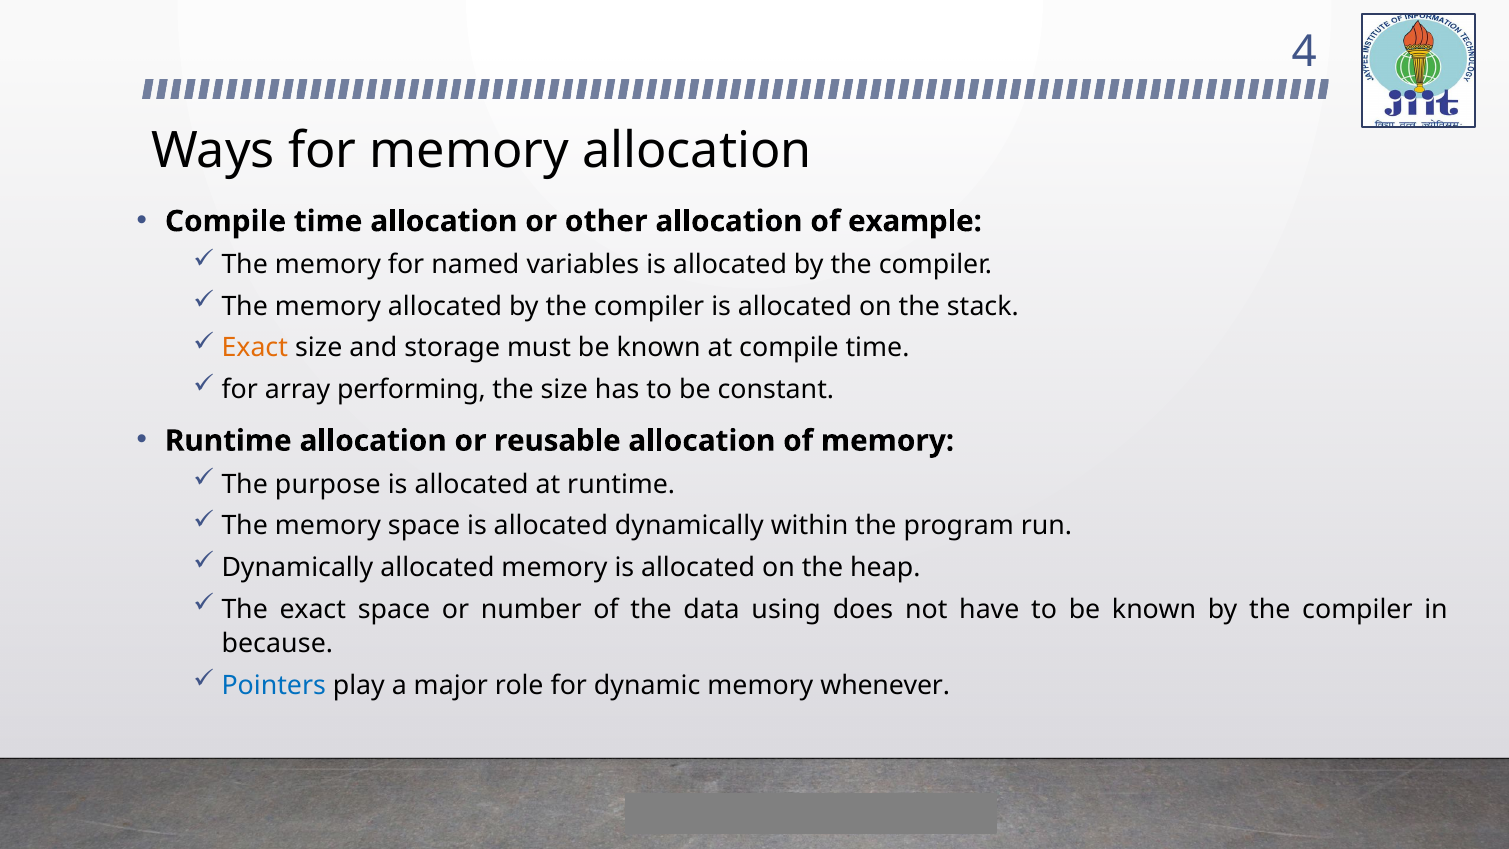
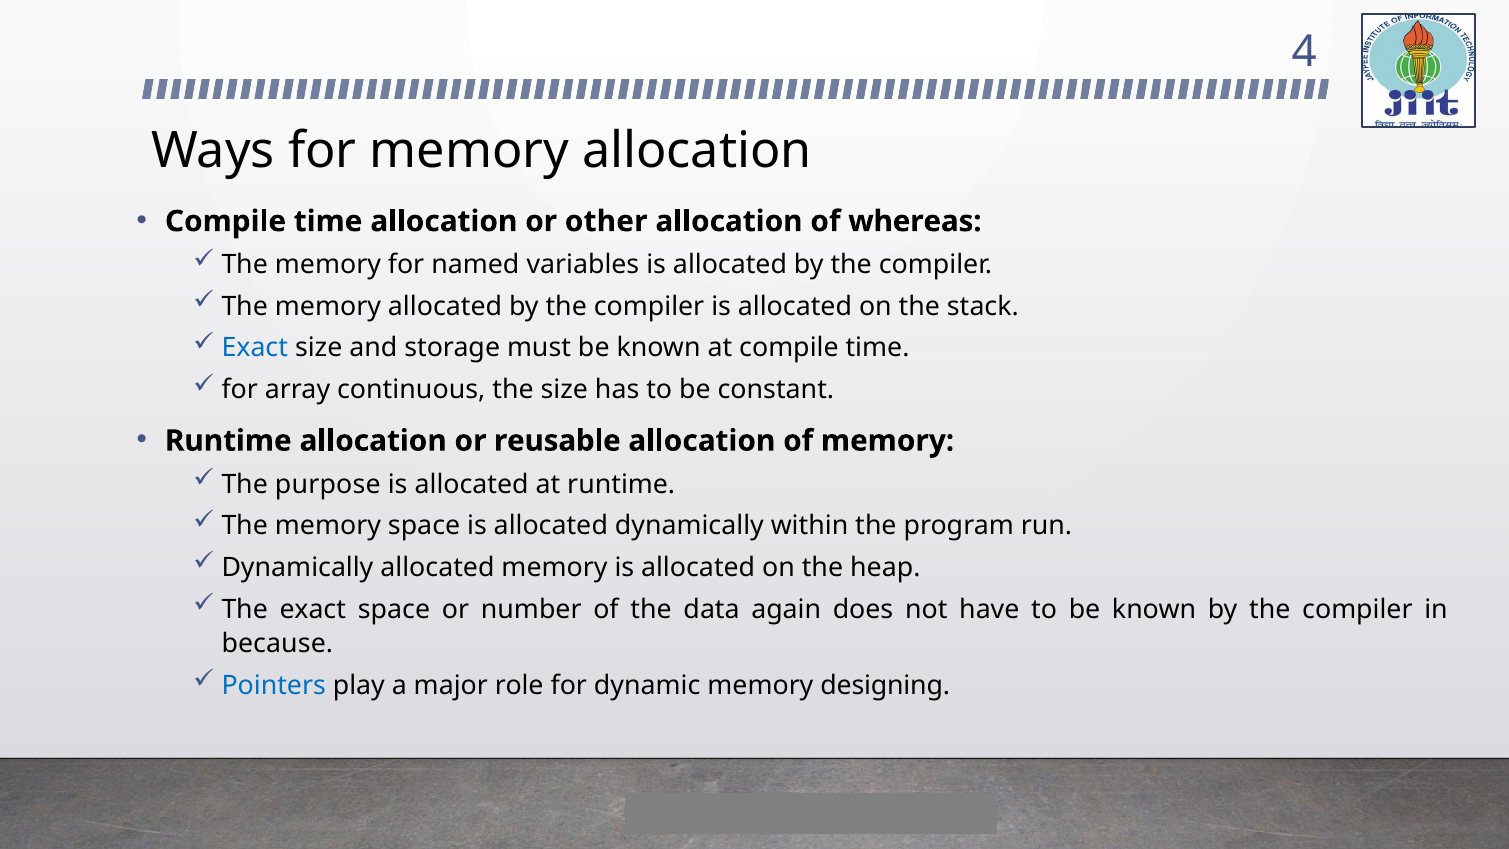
example: example -> whereas (915, 221)
Exact colour: orange -> blue (255, 348)
performing: performing -> continuous (411, 390)
using: using -> again (786, 609)
whenever: whenever -> designing (885, 685)
